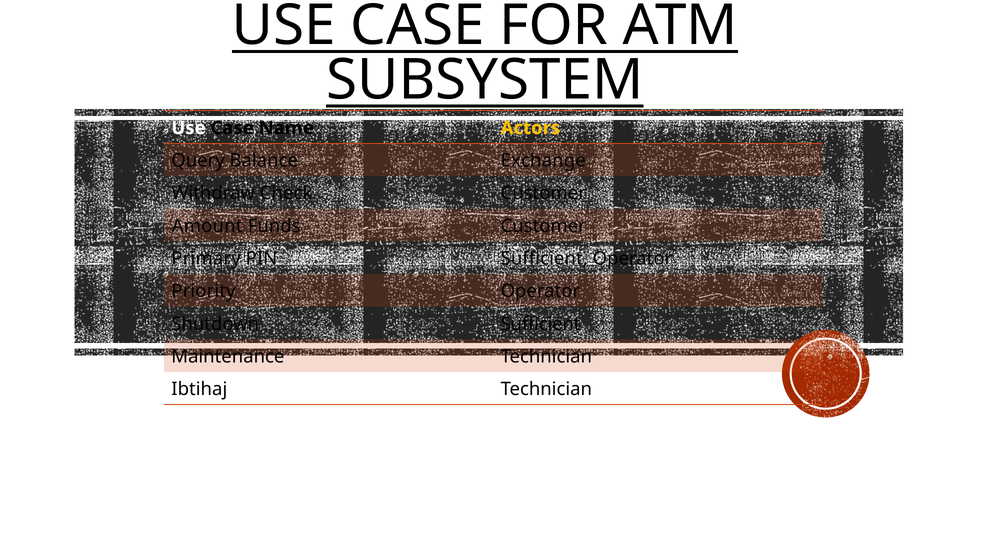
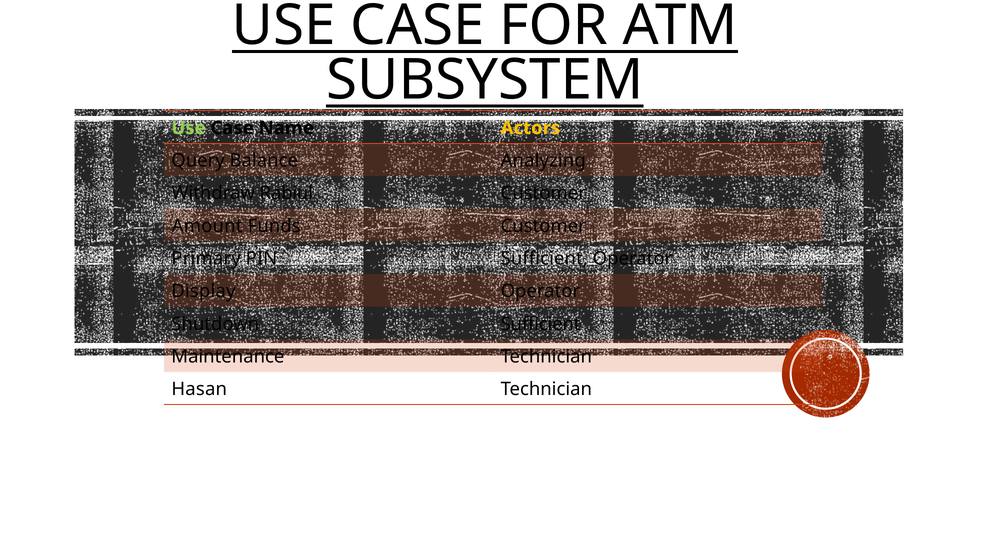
Use colour: white -> light green (188, 128)
Exchange: Exchange -> Analyzing (543, 161)
Check: Check -> Rabiul (286, 193)
Priority: Priority -> Display (203, 291)
Ibtihaj: Ibtihaj -> Hasan (199, 389)
